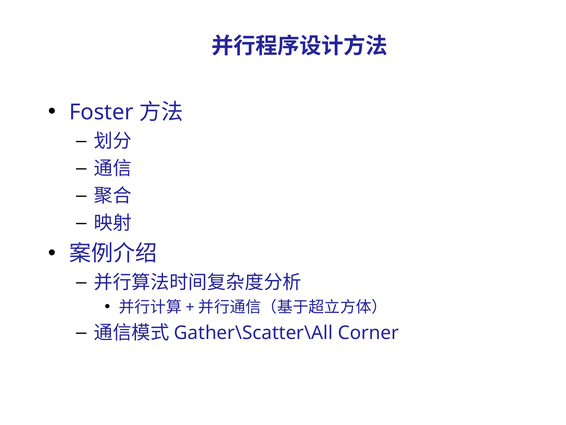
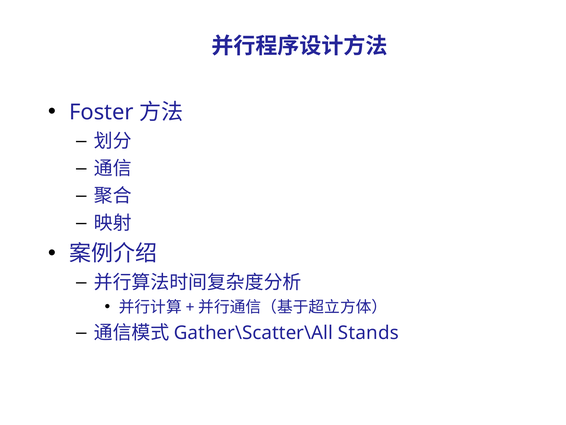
Corner: Corner -> Stands (368, 333)
